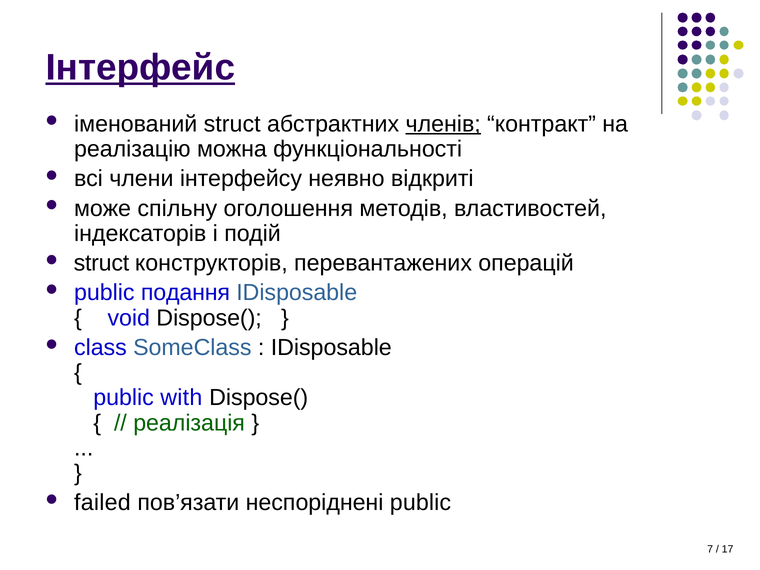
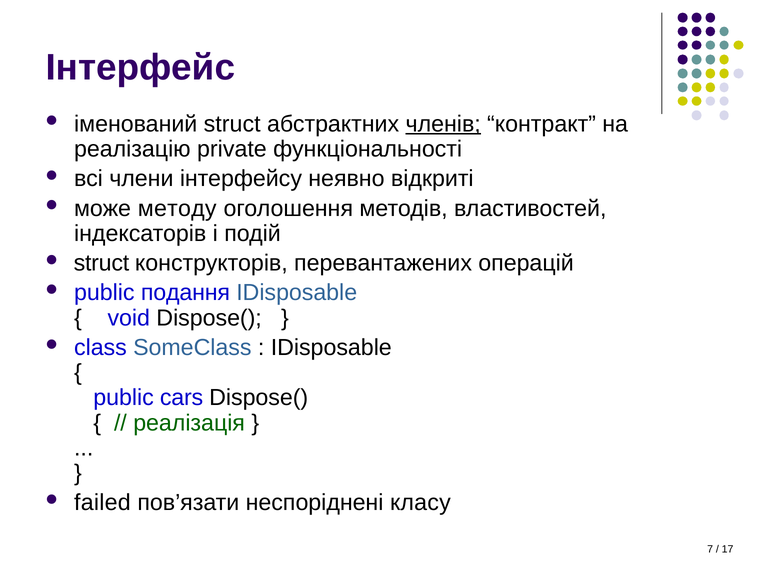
Інтерфейс underline: present -> none (140, 68)
можна: можна -> private (232, 149)
спільну: спільну -> методу (177, 208)
with: with -> cars (182, 398)
неспоріднені public: public -> класу (420, 503)
